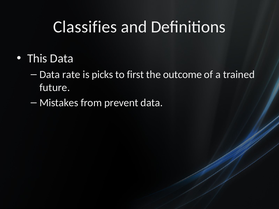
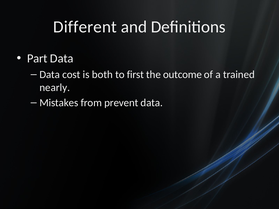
Classifies: Classifies -> Different (85, 27)
This: This -> Part (37, 59)
rate: rate -> cost (71, 75)
picks: picks -> both (102, 75)
future: future -> nearly (55, 88)
